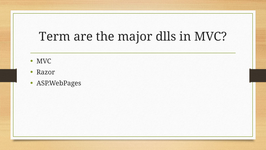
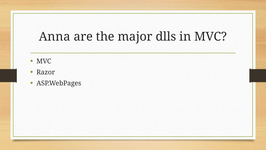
Term: Term -> Anna (55, 37)
